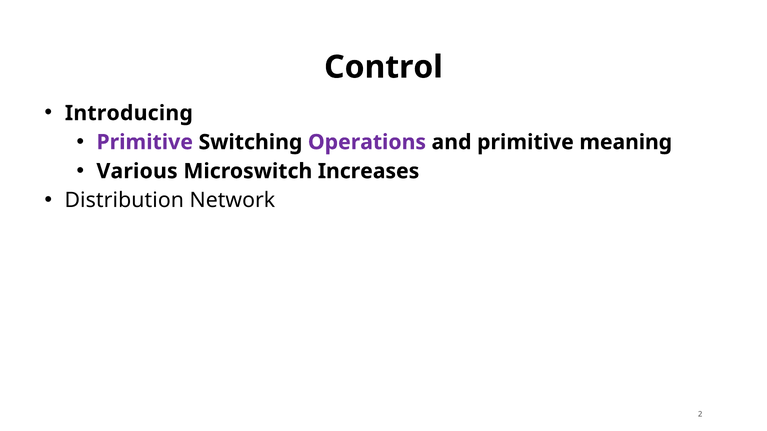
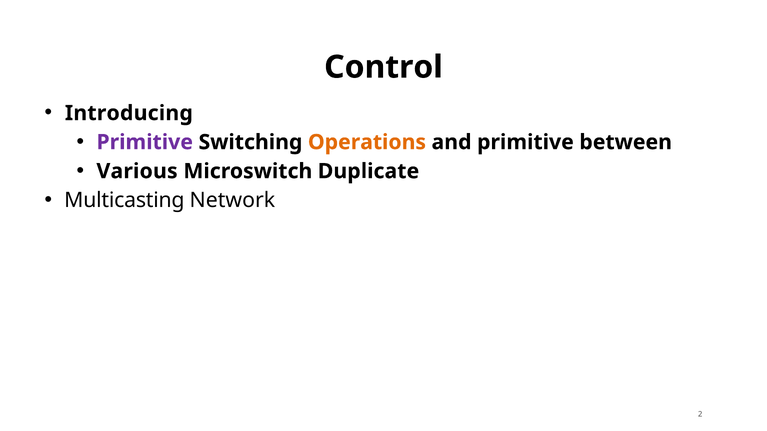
Operations colour: purple -> orange (367, 142)
meaning: meaning -> between (626, 142)
Increases: Increases -> Duplicate (369, 171)
Distribution: Distribution -> Multicasting (124, 200)
